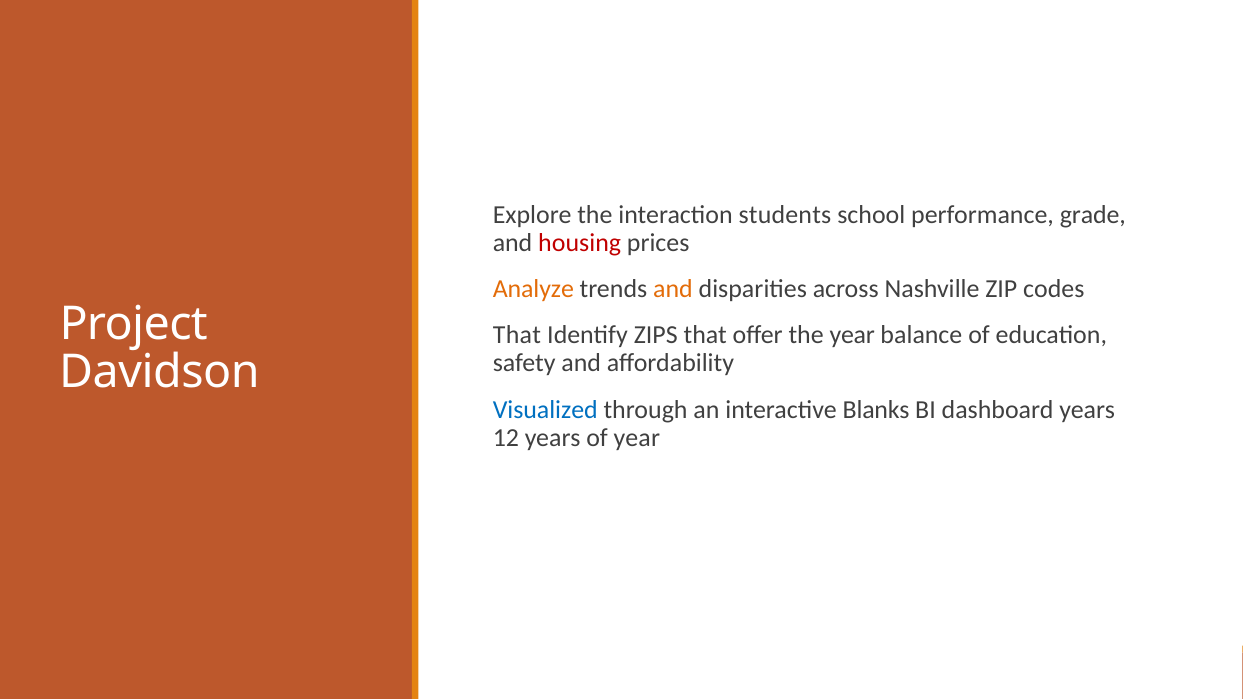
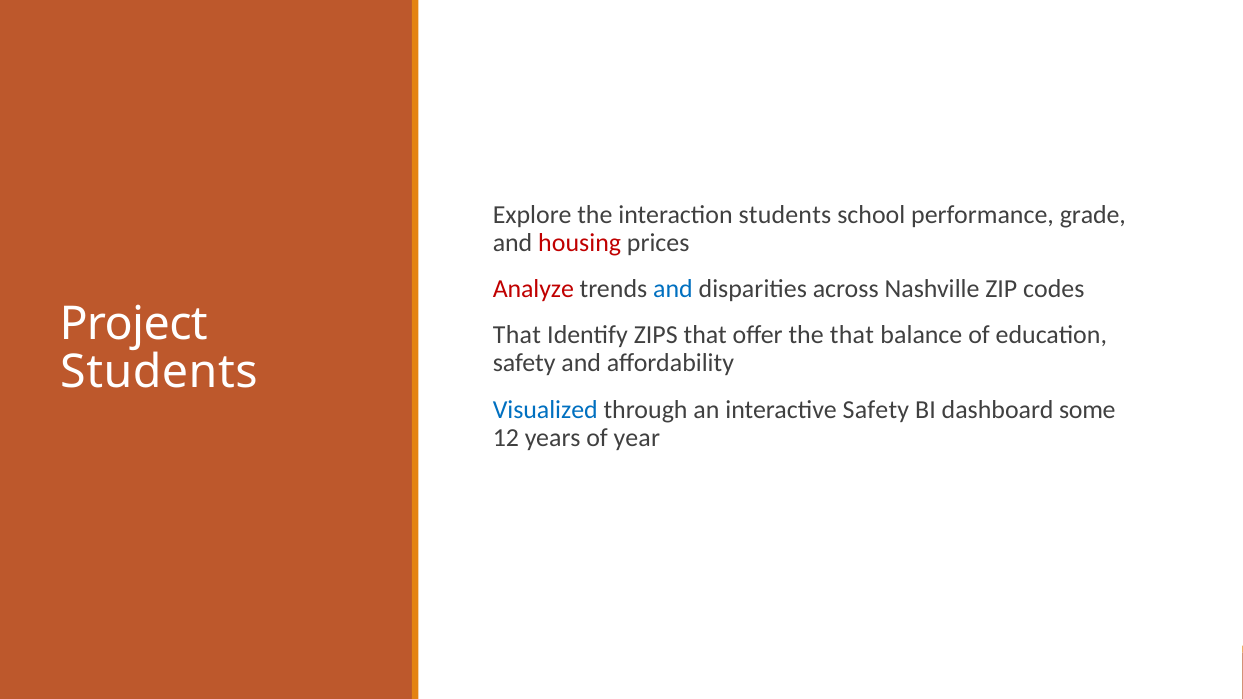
Analyze colour: orange -> red (533, 289)
and colour: orange -> blue (673, 289)
the year: year -> that (852, 335)
Davidson: Davidson -> Students (159, 372)
interactive Blanks: Blanks -> Safety (876, 410)
dashboard years: years -> some (1087, 410)
